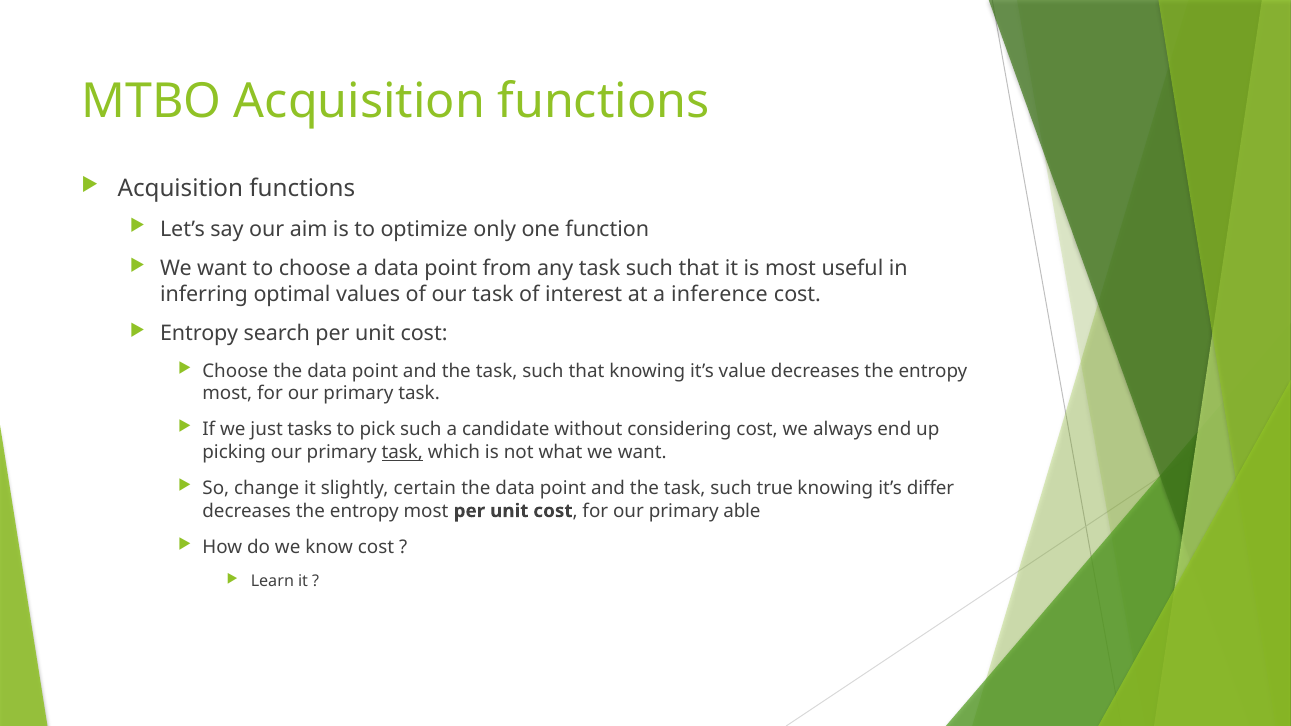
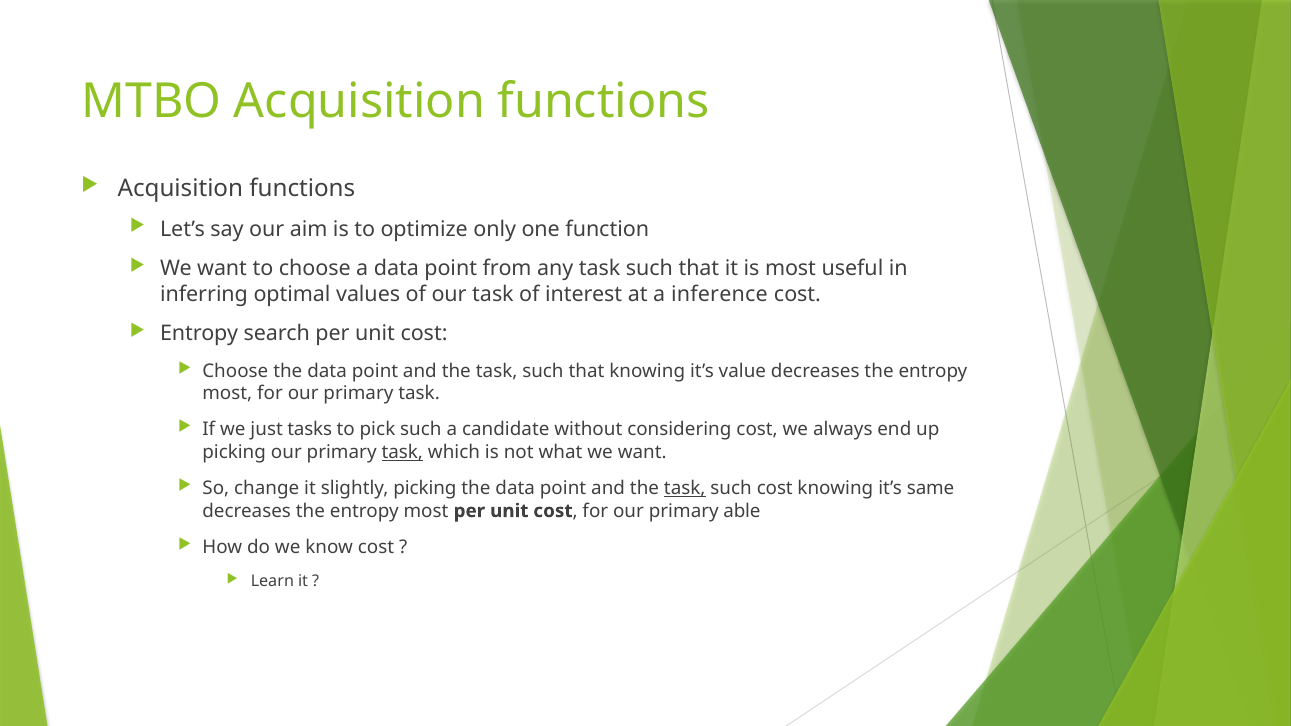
slightly certain: certain -> picking (425, 488)
task underline: none -> present (685, 488)
such true: true -> cost (775, 488)
differ: differ -> same (931, 488)
